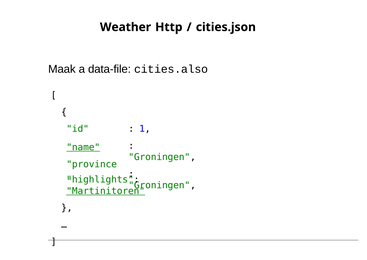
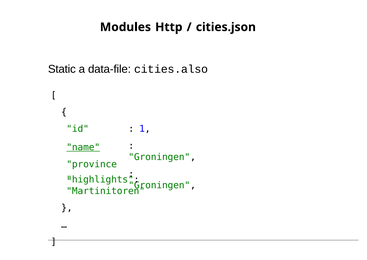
Weather: Weather -> Modules (125, 27)
Maak: Maak -> Static (62, 69)
Martinitoren underline: present -> none (106, 191)
